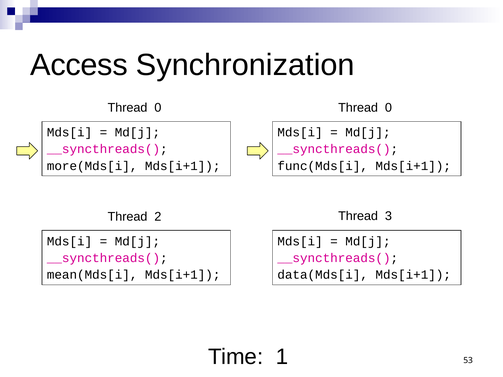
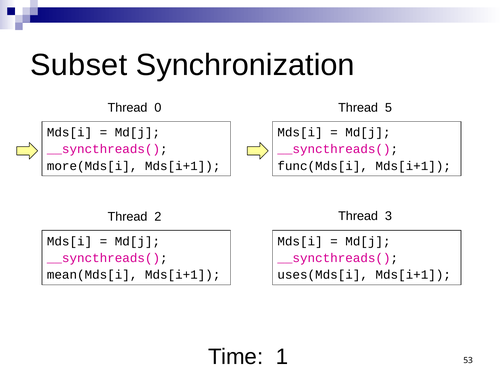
Access: Access -> Subset (79, 65)
0 Thread 0: 0 -> 5 (388, 108)
data(Mds[i: data(Mds[i -> uses(Mds[i (323, 275)
